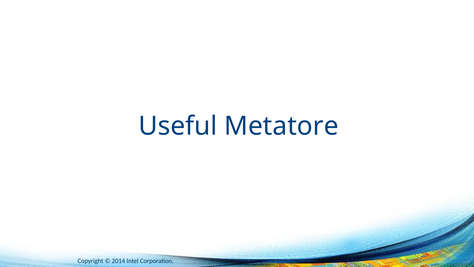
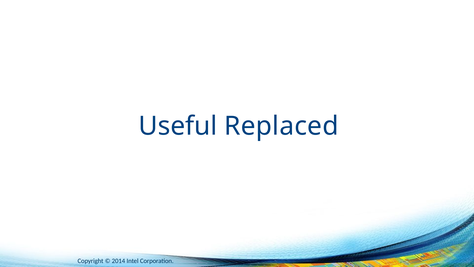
Metatore: Metatore -> Replaced (281, 126)
